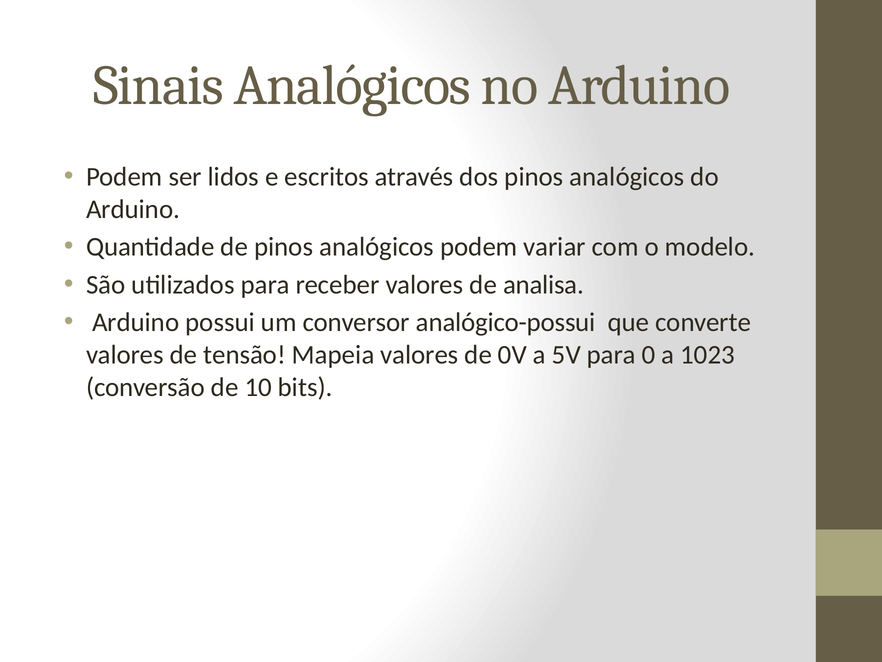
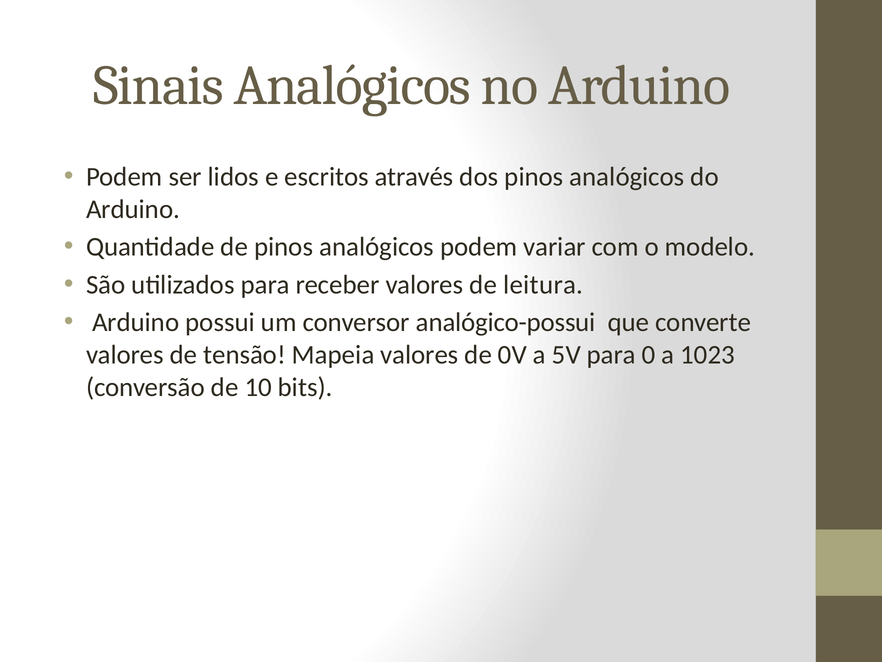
analisa: analisa -> leitura (543, 285)
